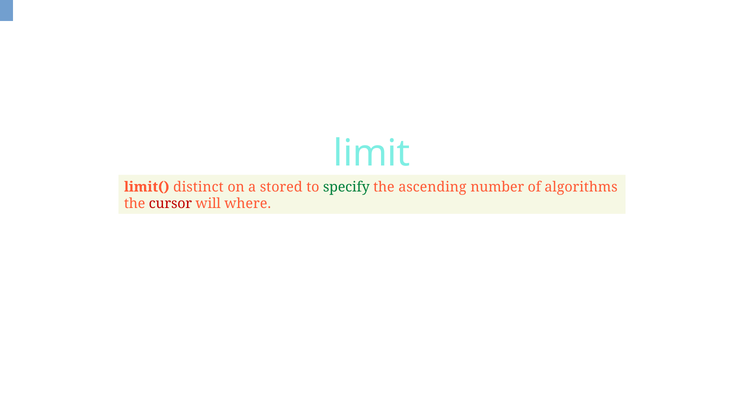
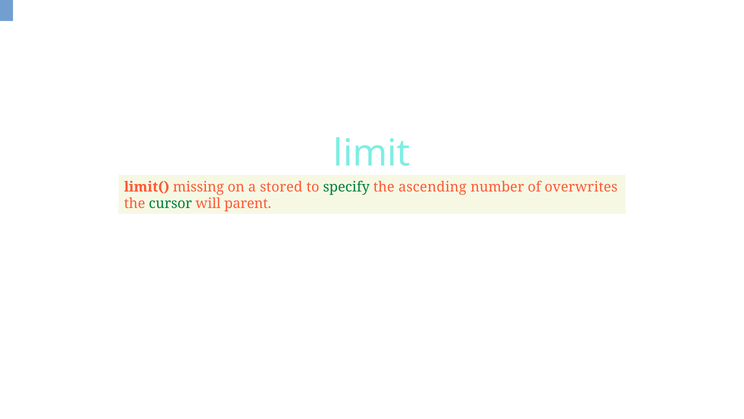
distinct: distinct -> missing (198, 187)
algorithms: algorithms -> overwrites (581, 187)
cursor colour: red -> green (170, 203)
where: where -> parent (248, 203)
